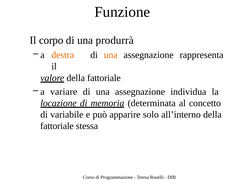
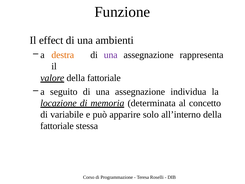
corpo: corpo -> effect (51, 40)
produrrà: produrrà -> ambienti (115, 40)
una colour: orange -> purple (111, 55)
variare: variare -> seguito (64, 92)
